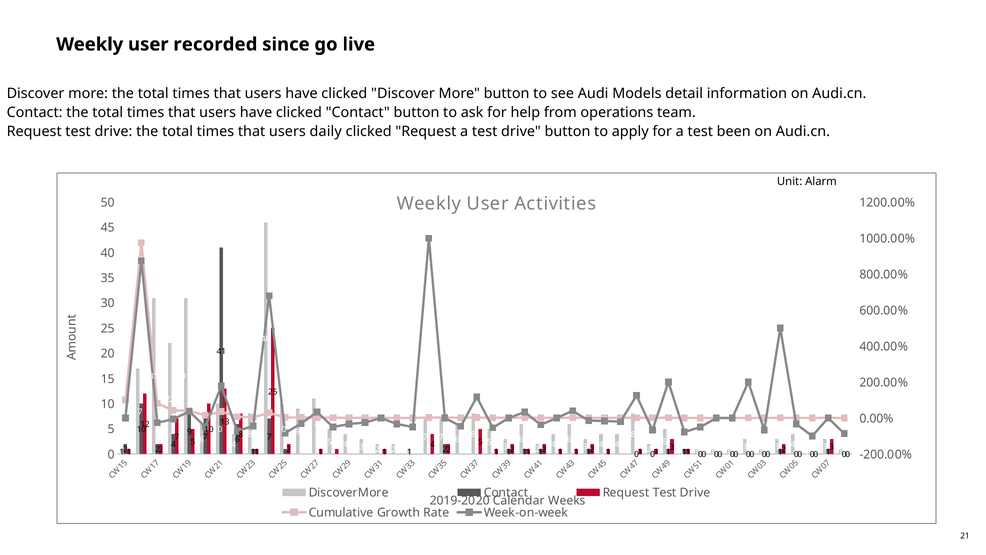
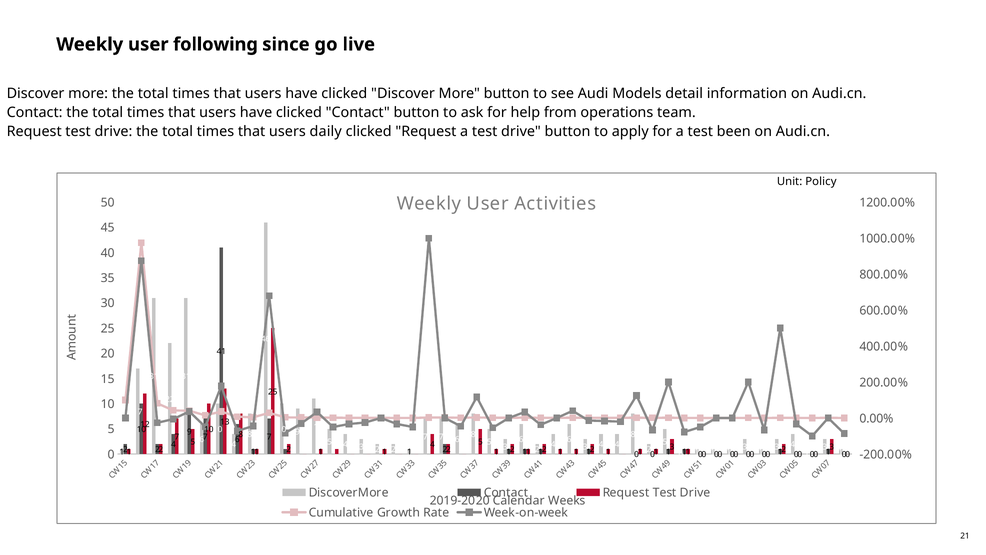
recorded: recorded -> following (216, 44)
Alarm: Alarm -> Policy (821, 181)
